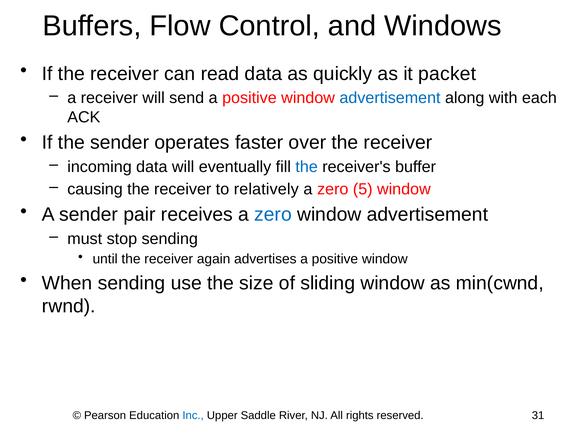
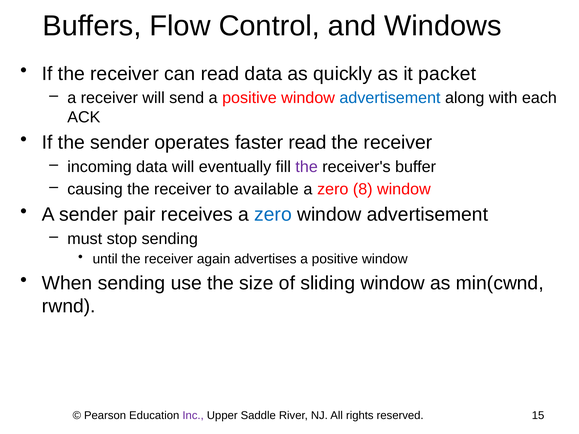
faster over: over -> read (308, 143)
the colour: blue -> purple (307, 167)
relatively: relatively -> available (266, 189)
5: 5 -> 8 (363, 189)
Inc colour: blue -> purple (193, 416)
31: 31 -> 15 (538, 416)
